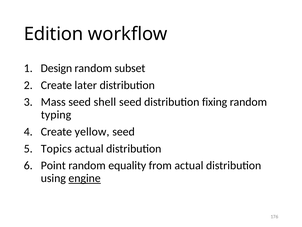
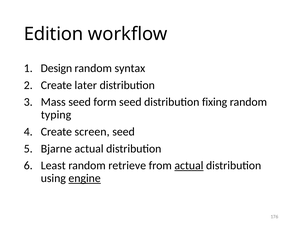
subset: subset -> syntax (130, 68)
shell: shell -> form (105, 102)
yellow: yellow -> screen (92, 131)
Topics: Topics -> Bjarne (56, 148)
Point: Point -> Least (53, 165)
equality: equality -> retrieve (127, 165)
actual underline: none -> present (189, 165)
